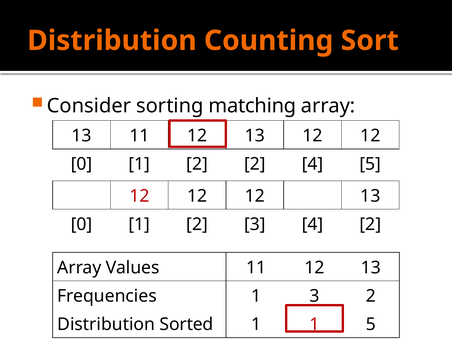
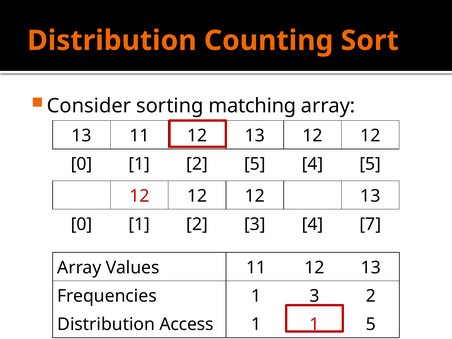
2 2: 2 -> 5 (255, 164)
4 2: 2 -> 7 (370, 224)
Sorted: Sorted -> Access (187, 324)
